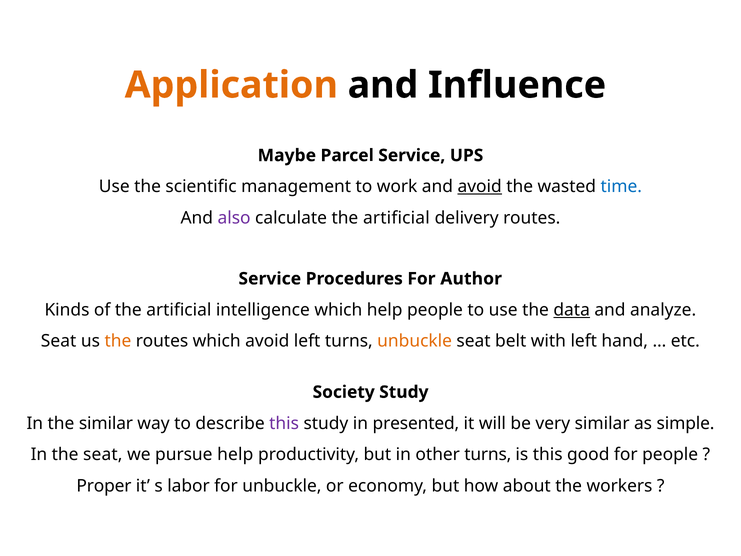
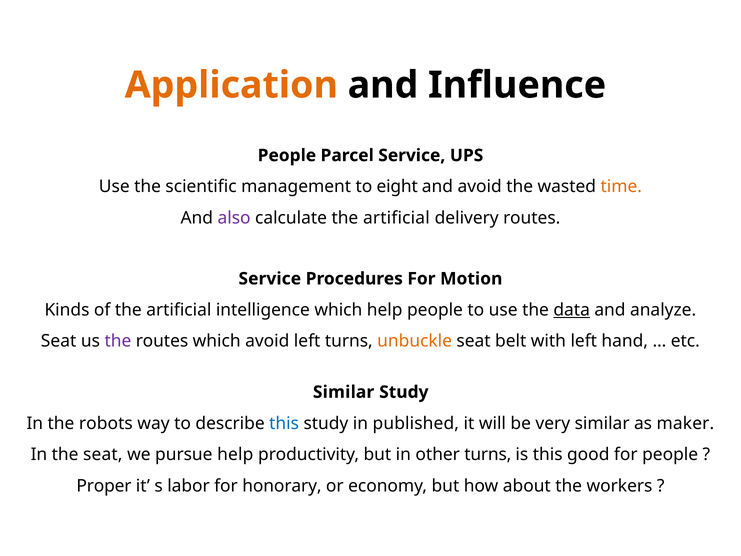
Maybe: Maybe -> People (287, 155)
work: work -> eight (397, 187)
avoid underline: present -> none (480, 187)
time colour: blue -> orange (621, 187)
Author: Author -> Motion (471, 279)
the colour: orange -> purple (118, 341)
Society: Society -> Similar (344, 392)
the similar: similar -> robots (106, 423)
this colour: purple -> blue (284, 423)
presented: presented -> published (416, 423)
simple: simple -> maker (685, 423)
for unbuckle: unbuckle -> honorary (282, 486)
